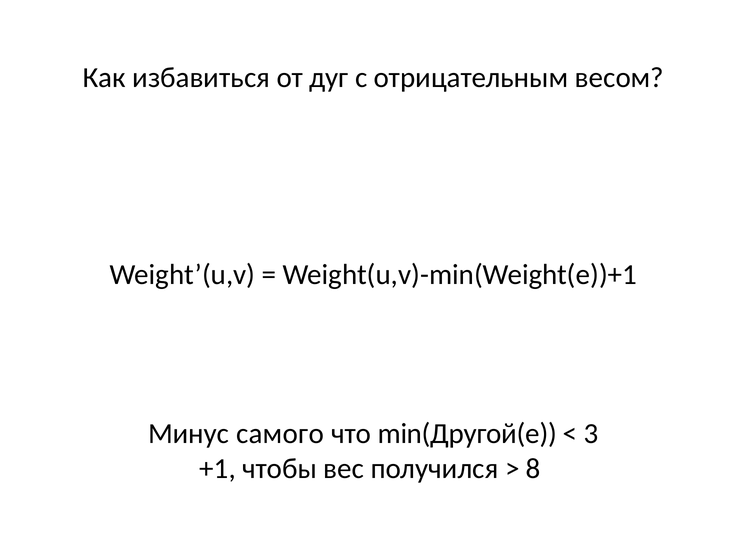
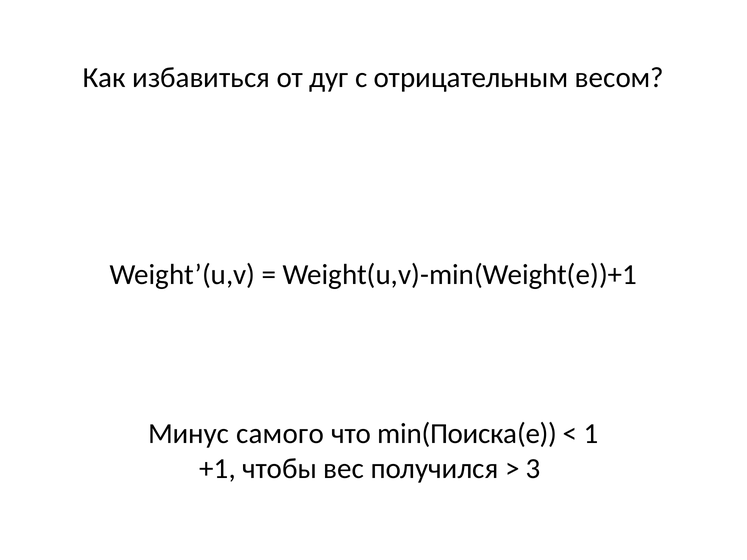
min(Другой(e: min(Другой(e -> min(Поиска(e (467, 434)
3: 3 -> 1 (591, 434)
8: 8 -> 3 (533, 469)
